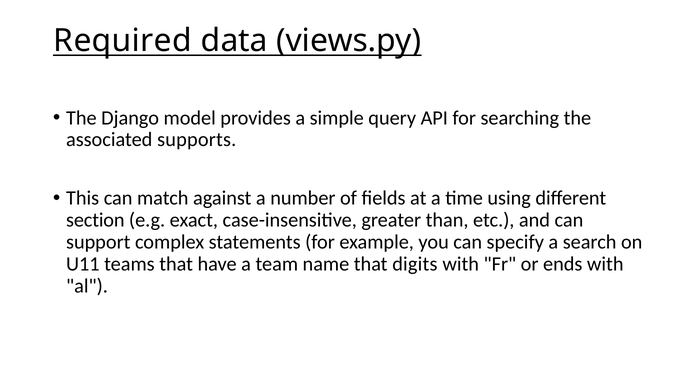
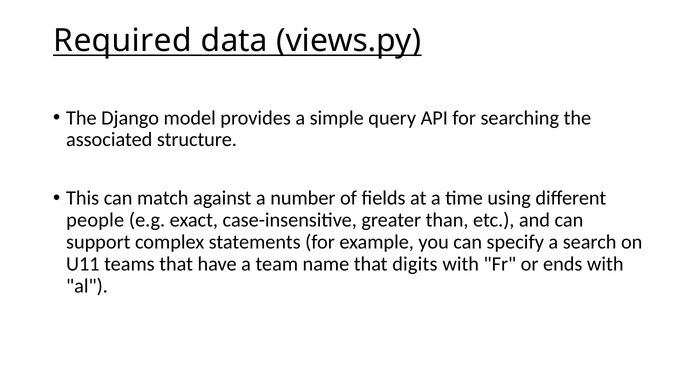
supports: supports -> structure (197, 140)
section: section -> people (95, 220)
